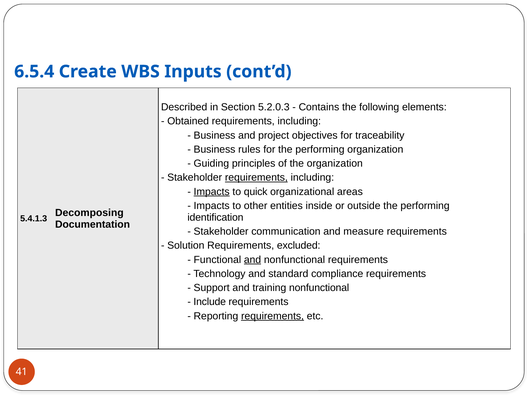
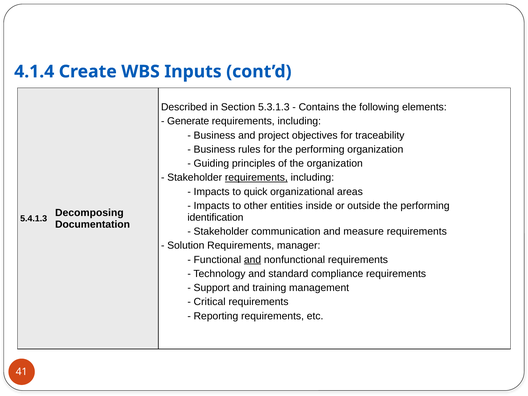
6.5.4: 6.5.4 -> 4.1.4 (34, 72)
5.2.0.3: 5.2.0.3 -> 5.3.1.3 (274, 107)
Obtained: Obtained -> Generate (188, 121)
Impacts underline: present -> none (212, 192)
excluded: excluded -> manager (299, 246)
training nonfunctional: nonfunctional -> management (319, 288)
Include: Include -> Critical (210, 302)
requirements underline: present -> none (273, 316)
